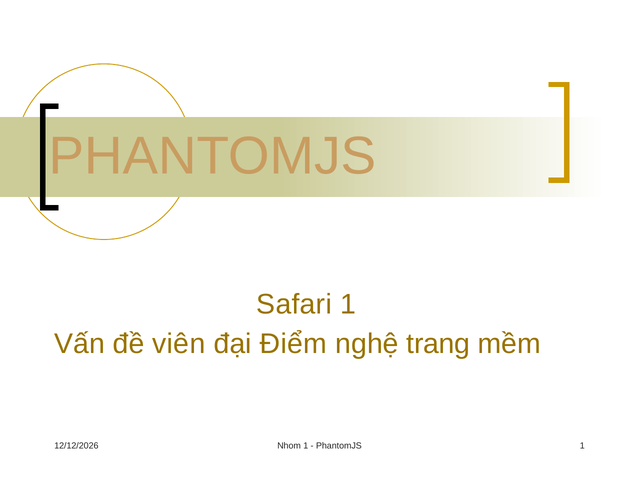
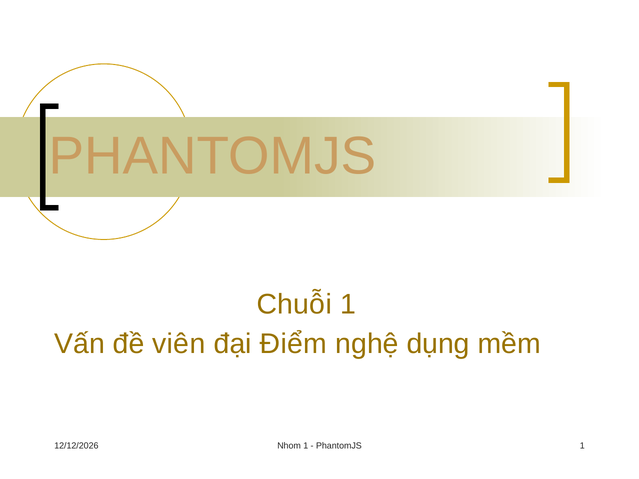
Safari: Safari -> Chuỗi (294, 304)
trang: trang -> dụng (438, 344)
